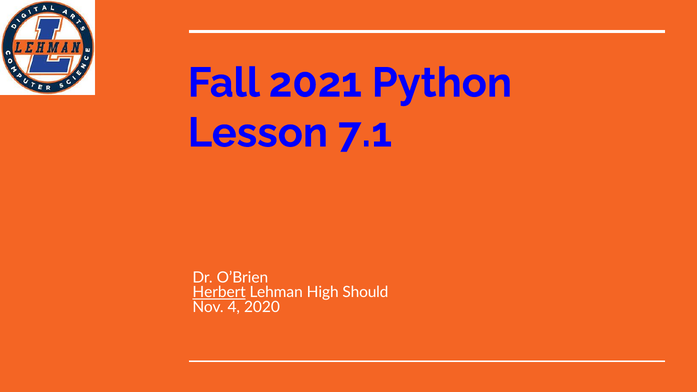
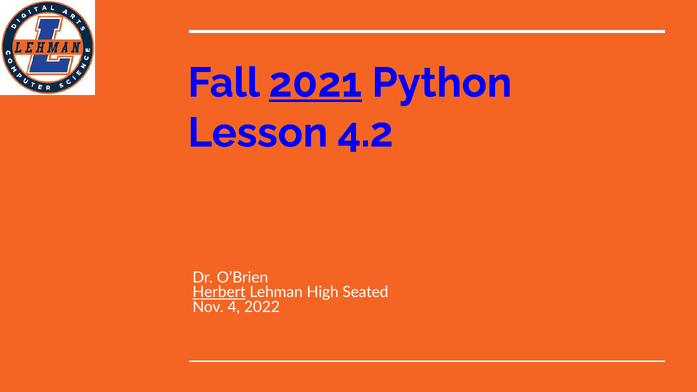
2021 underline: none -> present (315, 83)
7.1: 7.1 -> 4.2 (365, 133)
Should: Should -> Seated (365, 292)
2020: 2020 -> 2022 (262, 307)
